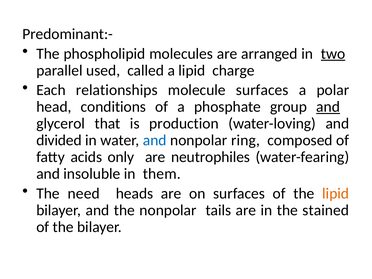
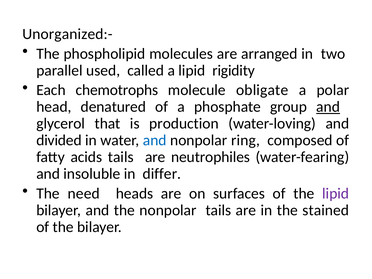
Predominant:-: Predominant:- -> Unorganized:- (68, 34)
two underline: present -> none (333, 54)
charge: charge -> rigidity (234, 70)
relationships: relationships -> chemotrophs (117, 90)
molecule surfaces: surfaces -> obligate (262, 90)
conditions: conditions -> denatured (113, 107)
acids only: only -> tails (121, 157)
them: them -> differ (162, 174)
lipid colour: orange -> purple (336, 194)
